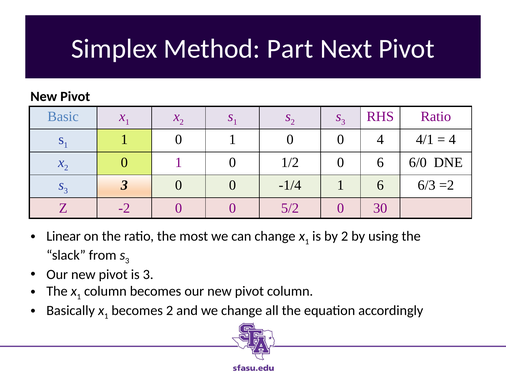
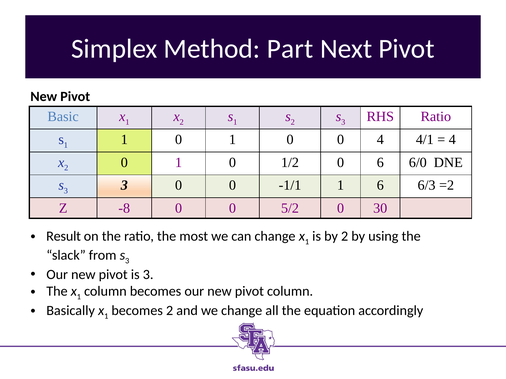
-1/4: -1/4 -> -1/1 (290, 186)
-2: -2 -> -8 (124, 208)
Linear: Linear -> Result (64, 237)
